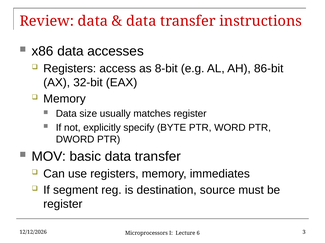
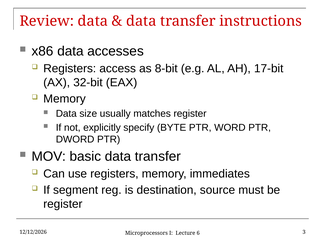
86-bit: 86-bit -> 17-bit (269, 69)
